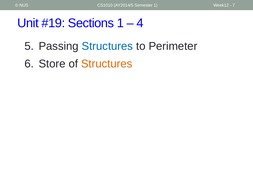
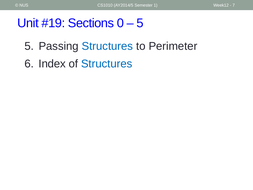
Sections 1: 1 -> 0 (120, 23)
4: 4 -> 5 (140, 23)
Store: Store -> Index (52, 64)
Structures colour: orange -> blue (107, 64)
